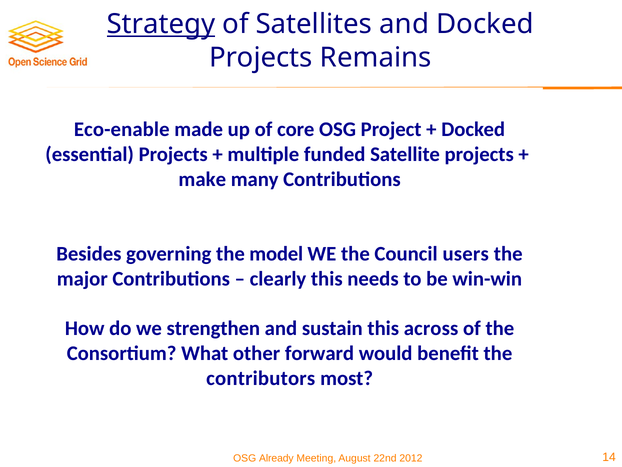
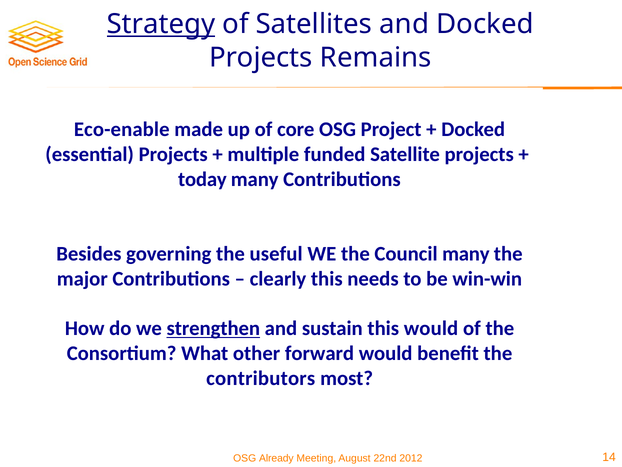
make: make -> today (202, 179)
model: model -> useful (276, 254)
Council users: users -> many (466, 254)
strengthen underline: none -> present (213, 328)
this across: across -> would (431, 328)
